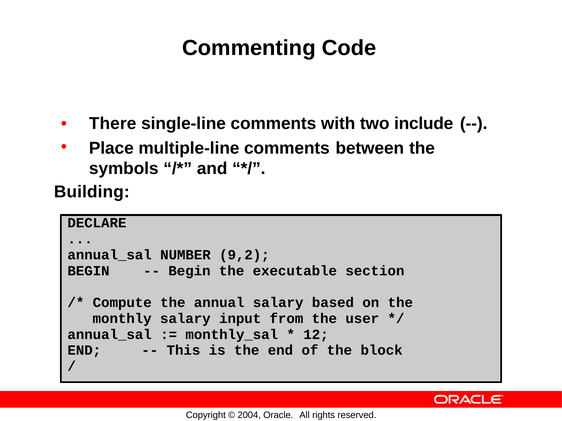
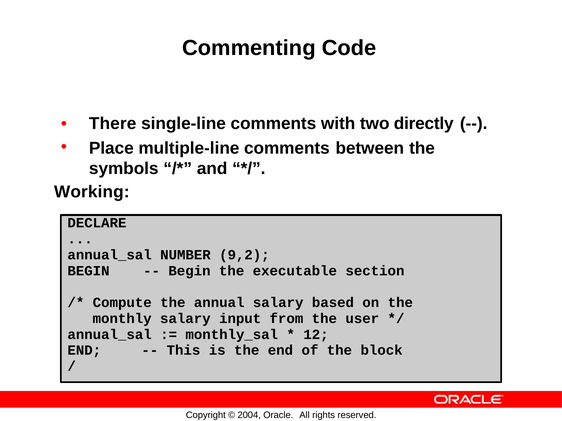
include: include -> directly (424, 124)
Building: Building -> Working (92, 192)
